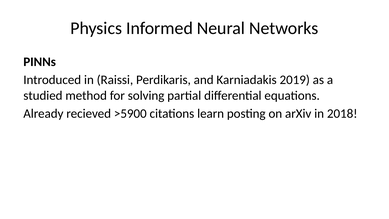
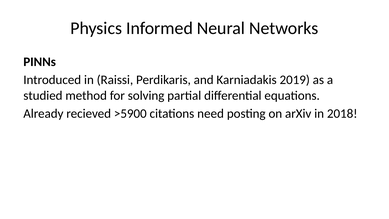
learn: learn -> need (211, 114)
